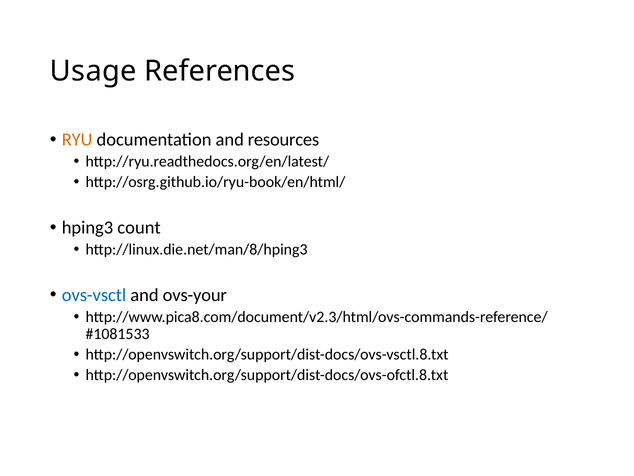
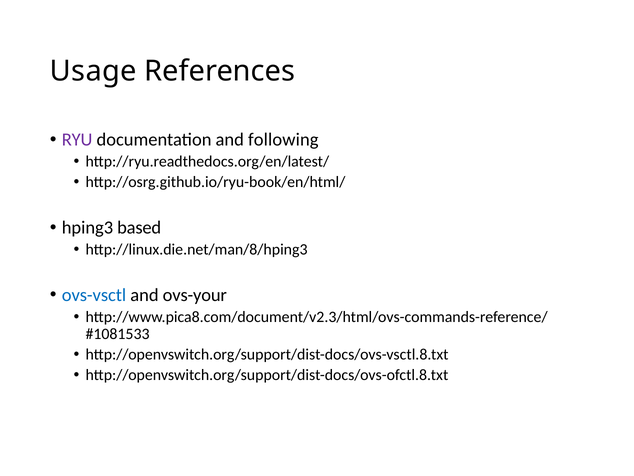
RYU colour: orange -> purple (77, 140)
resources: resources -> following (283, 140)
count: count -> based (139, 227)
